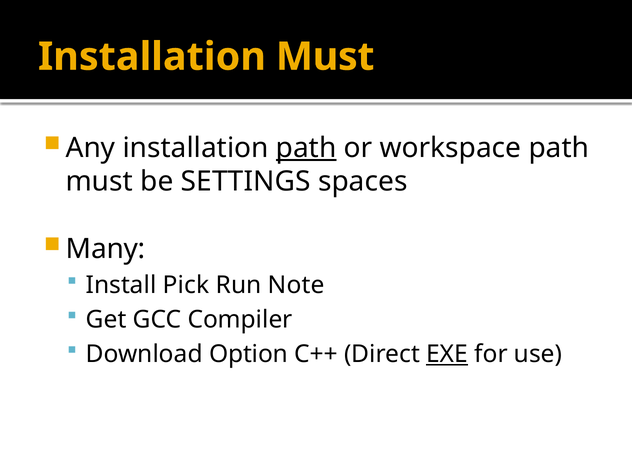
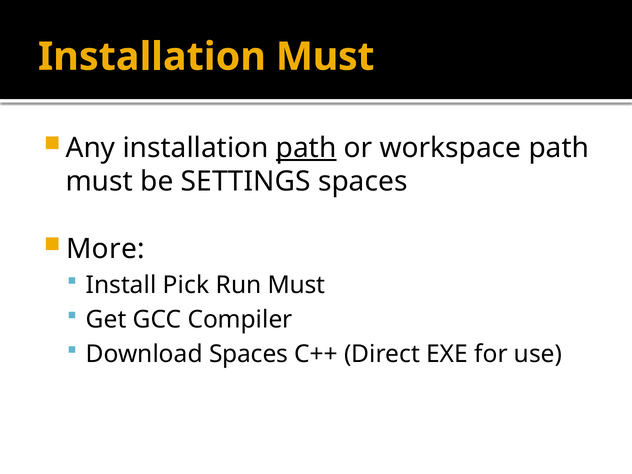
Many: Many -> More (105, 249)
Run Note: Note -> Must (296, 285)
Download Option: Option -> Spaces (249, 354)
EXE underline: present -> none (447, 354)
